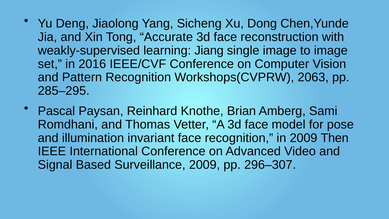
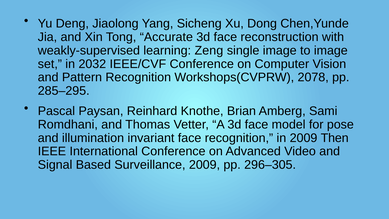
Jiang: Jiang -> Zeng (209, 50)
2016: 2016 -> 2032 (92, 64)
2063: 2063 -> 2078 (313, 77)
296–307: 296–307 -> 296–305 (270, 165)
